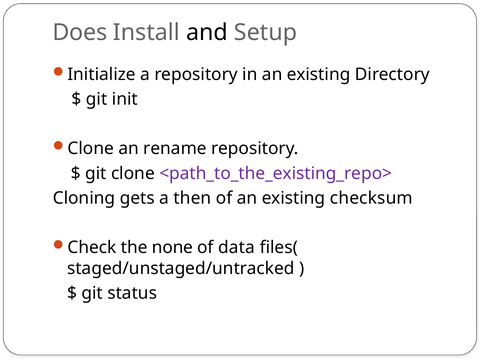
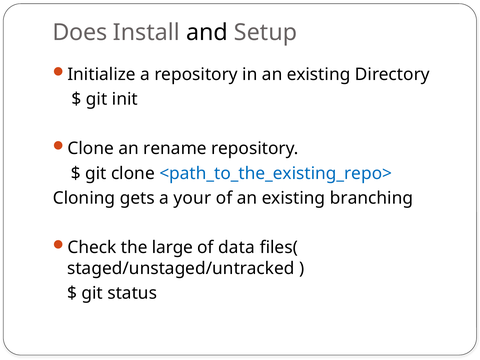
<path_to_the_existing_repo> colour: purple -> blue (276, 173)
then: then -> your (192, 198)
checksum: checksum -> branching (371, 198)
none: none -> large (172, 247)
